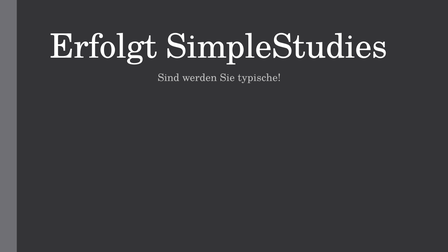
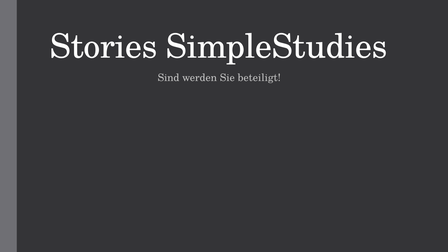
Erfolgt: Erfolgt -> Stories (104, 47)
typische: typische -> beteiligt (259, 78)
